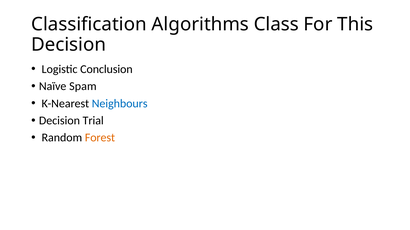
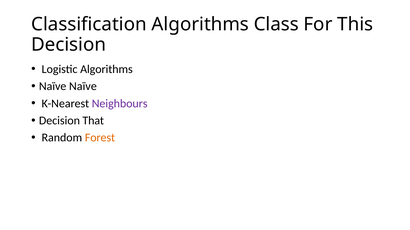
Logistic Conclusion: Conclusion -> Algorithms (106, 69)
Naïve Spam: Spam -> Naïve (83, 87)
Neighbours colour: blue -> purple (120, 104)
Trial: Trial -> That (93, 121)
